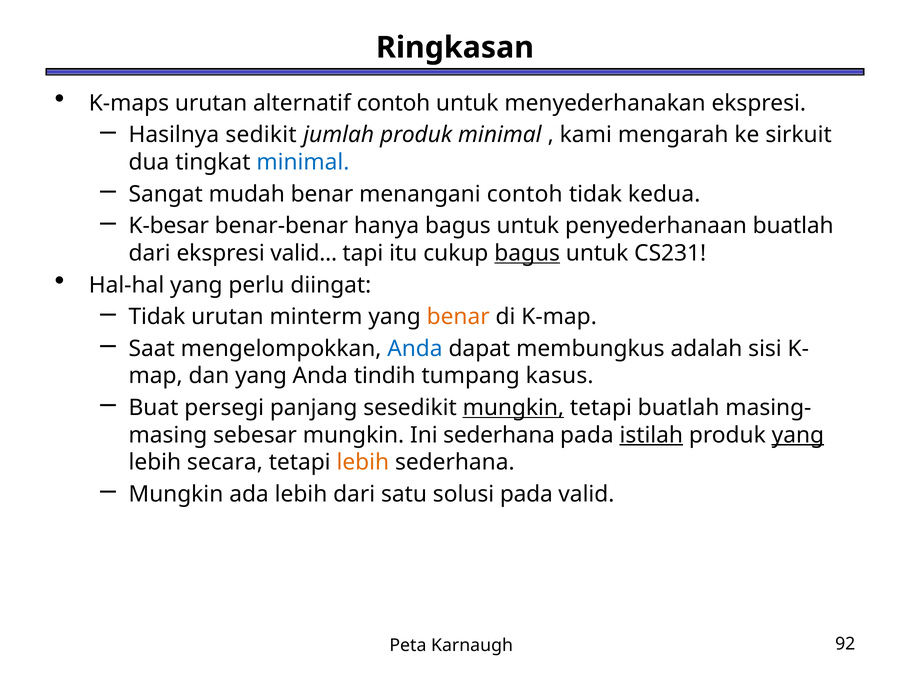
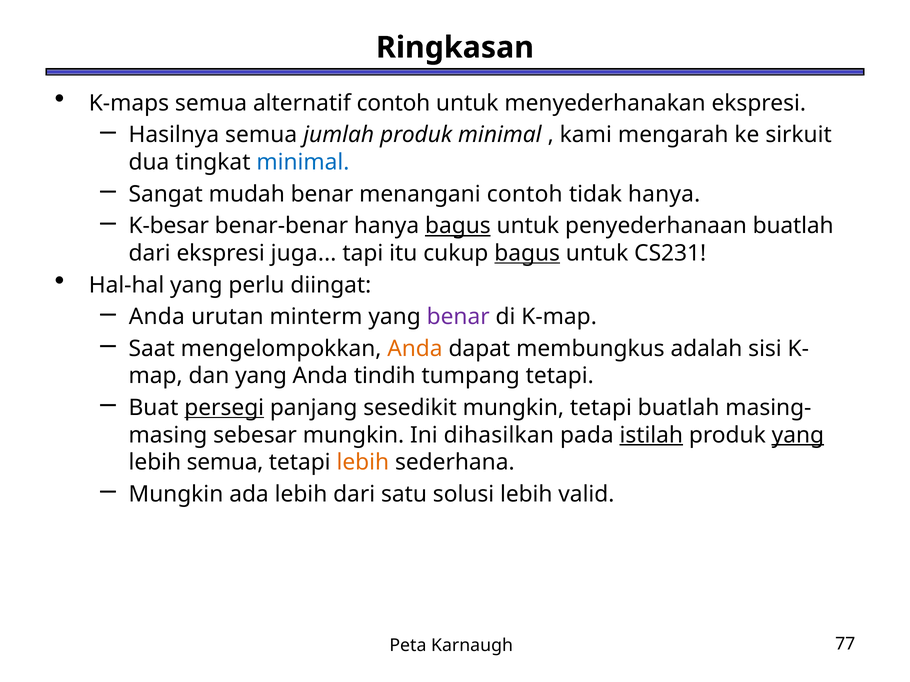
K-maps urutan: urutan -> semua (211, 103)
Hasilnya sedikit: sedikit -> semua (261, 135)
tidak kedua: kedua -> hanya (664, 194)
bagus underline: none -> present (458, 226)
ekspresi valid: valid -> juga (304, 253)
Tidak: Tidak -> Anda (157, 317)
benar colour: orange -> purple (458, 317)
Anda colour: blue -> orange (415, 349)
tumpang kasus: kasus -> tetapi (560, 376)
persegi underline: none -> present (224, 408)
mungkin underline: present -> none (513, 408)
Ini sederhana: sederhana -> dihasilkan (499, 435)
lebih secara: secara -> semua (225, 463)
solusi pada: pada -> lebih (526, 495)
92: 92 -> 77 (845, 644)
